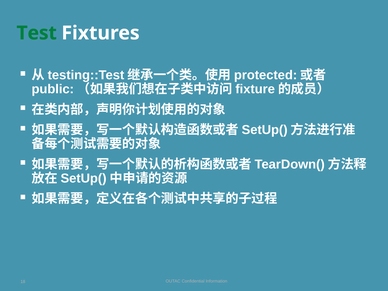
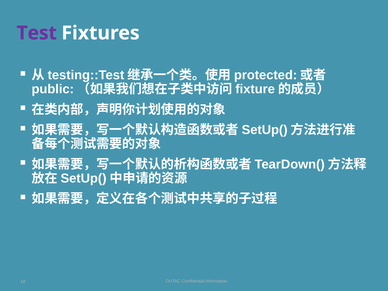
Test colour: green -> purple (37, 33)
